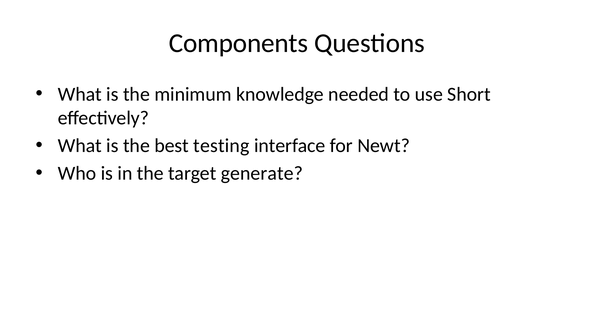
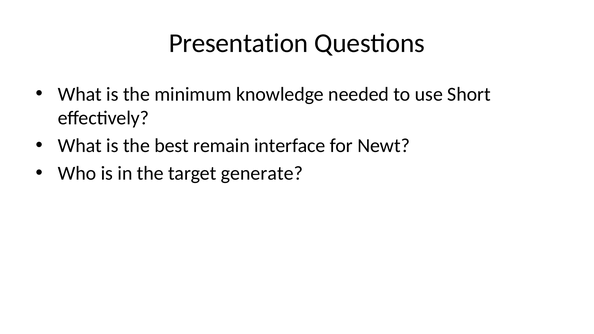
Components: Components -> Presentation (238, 43)
testing: testing -> remain (222, 146)
